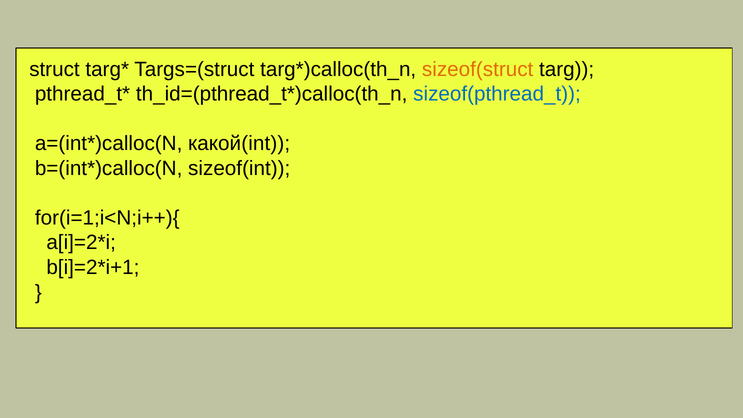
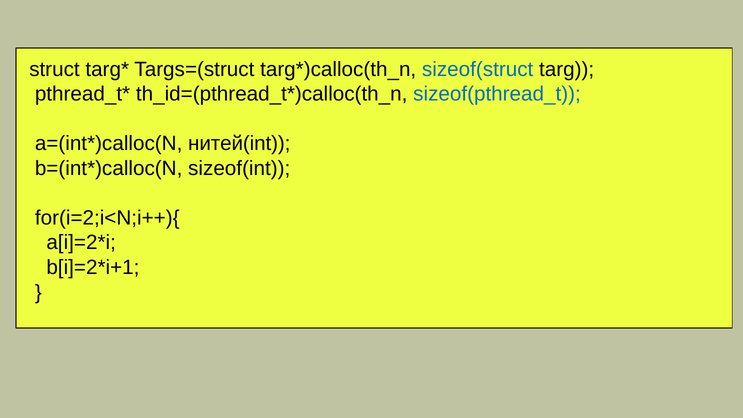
sizeof(struct colour: orange -> blue (478, 69)
какой(int: какой(int -> нитей(int (239, 144)
for(i=1;i<N;i++){: for(i=1;i<N;i++){ -> for(i=2;i<N;i++){ (107, 218)
